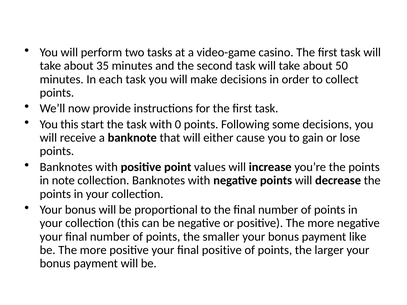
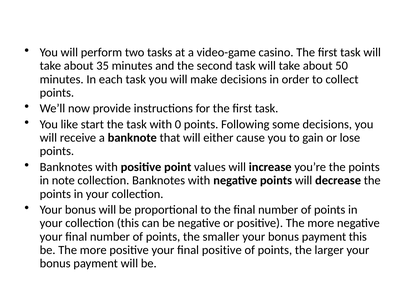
You this: this -> like (69, 124)
payment like: like -> this (358, 237)
